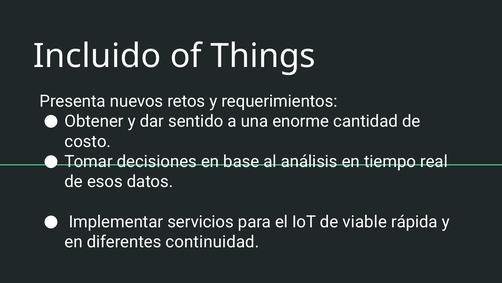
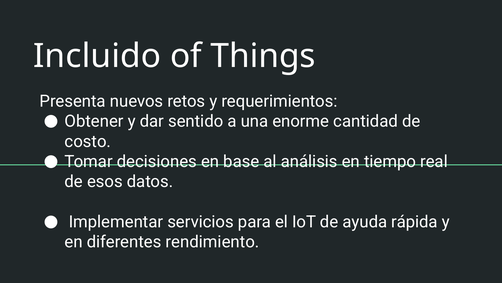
viable: viable -> ayuda (365, 221)
continuidad: continuidad -> rendimiento (212, 242)
